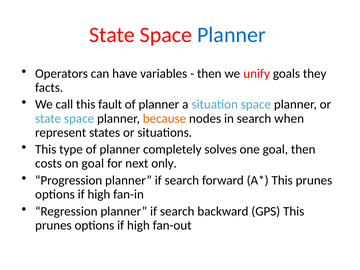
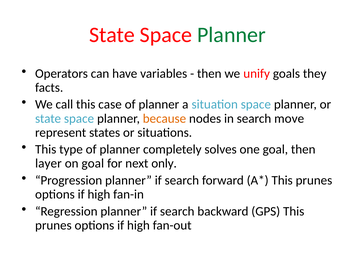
Planner colour: blue -> green (231, 35)
fault: fault -> case (110, 104)
when: when -> move (289, 118)
costs: costs -> layer (48, 163)
